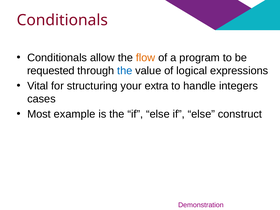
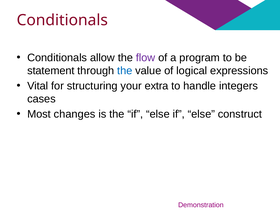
flow colour: orange -> purple (146, 58)
requested: requested -> statement (51, 71)
example: example -> changes (75, 114)
